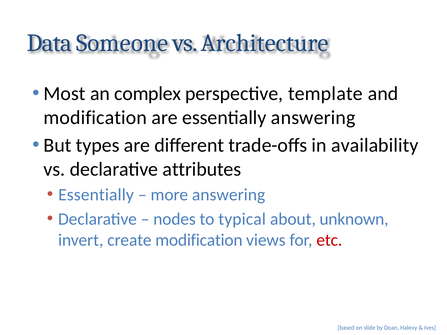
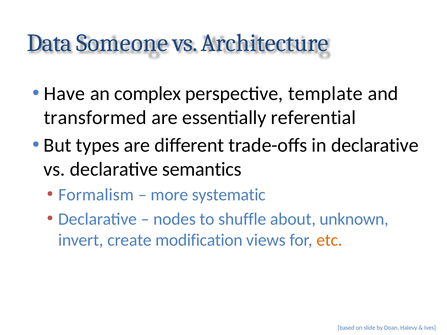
Most: Most -> Have (65, 94)
modification: modification -> transformed (95, 118)
essentially answering: answering -> referential (313, 118)
in availability: availability -> declarative (375, 145)
attributes: attributes -> semantics (202, 169)
Essentially: Essentially -> Formalism (96, 195)
more answering: answering -> systematic (229, 195)
typical: typical -> shuffle (242, 219)
etc colour: red -> orange (329, 240)
